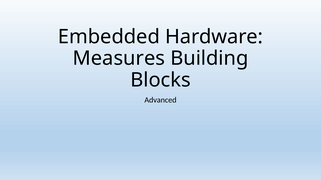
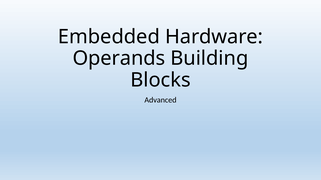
Measures: Measures -> Operands (119, 59)
